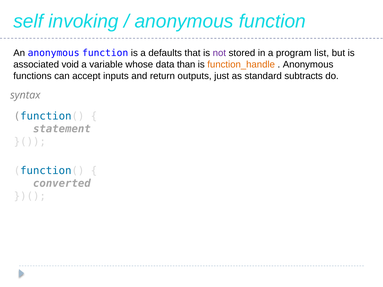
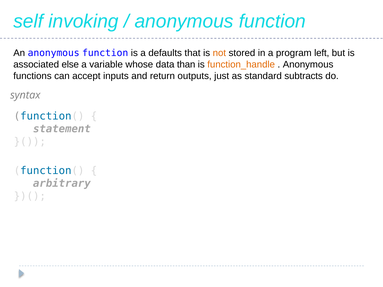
not colour: purple -> orange (219, 53)
list: list -> left (322, 53)
void: void -> else (70, 64)
converted: converted -> arbitrary (62, 184)
